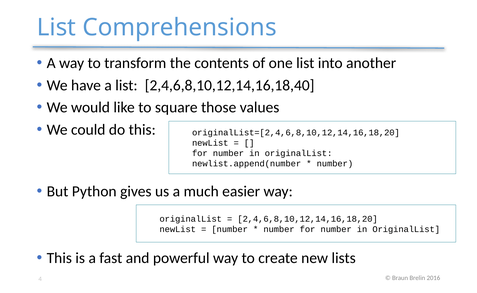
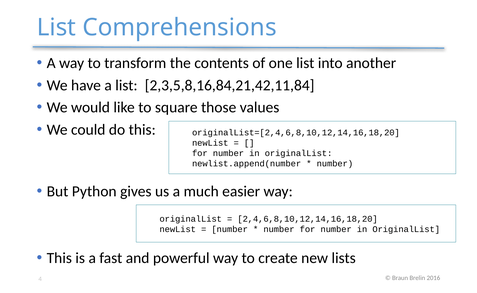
2,4,6,8,10,12,14,16,18,40: 2,4,6,8,10,12,14,16,18,40 -> 2,3,5,8,16,84,21,42,11,84 (230, 85)
